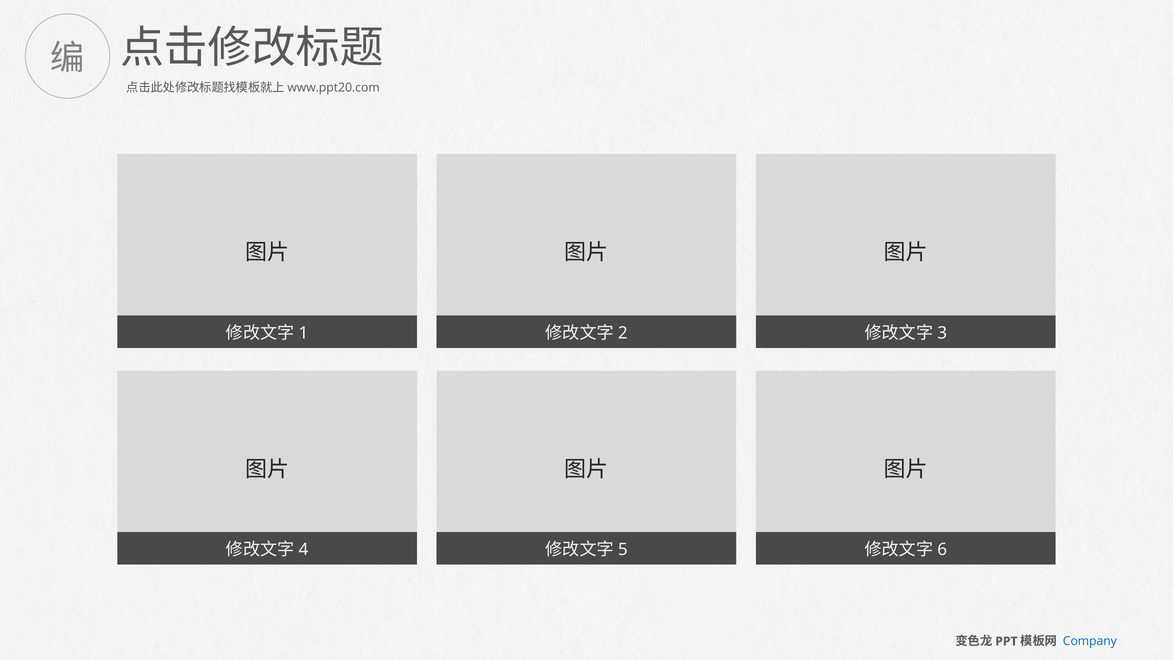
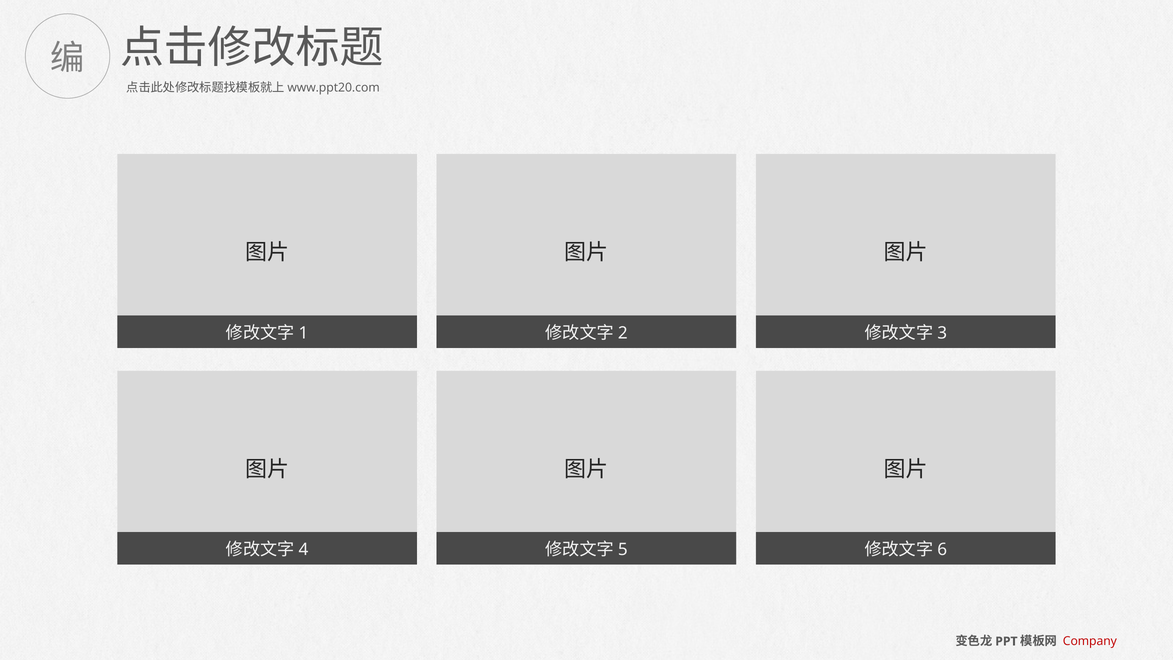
Company colour: blue -> red (1090, 641)
